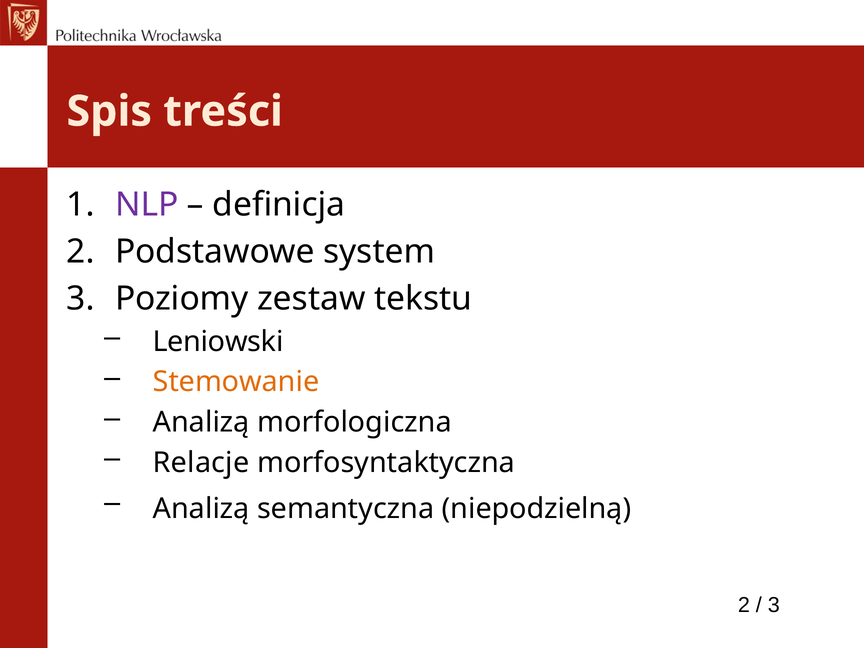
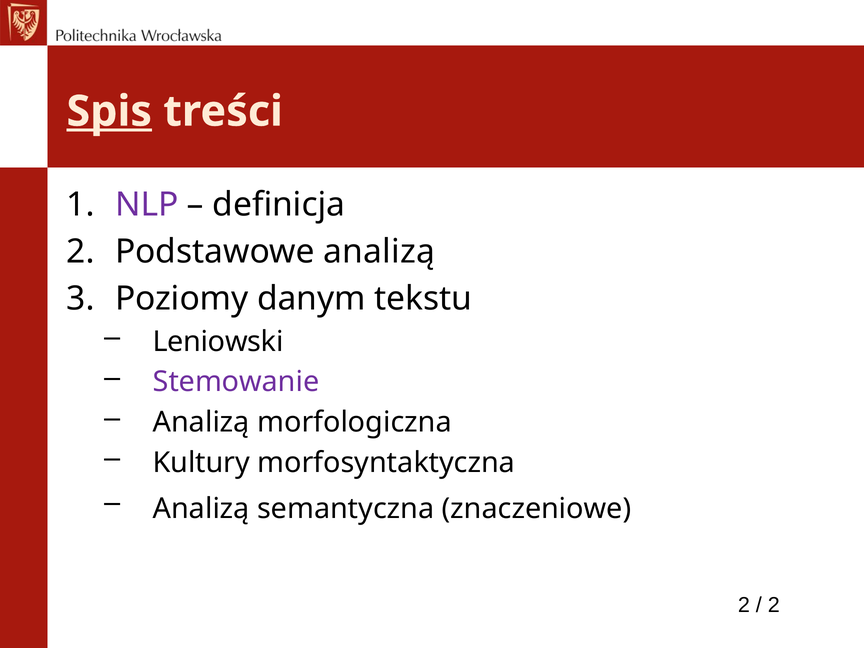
Spis underline: none -> present (109, 111)
Podstawowe system: system -> analizą (379, 252)
zestaw: zestaw -> danym (311, 299)
Stemowanie colour: orange -> purple (236, 382)
Relacje: Relacje -> Kultury (201, 463)
niepodzielną: niepodzielną -> znaczeniowe (537, 509)
3: 3 -> 2 (774, 605)
